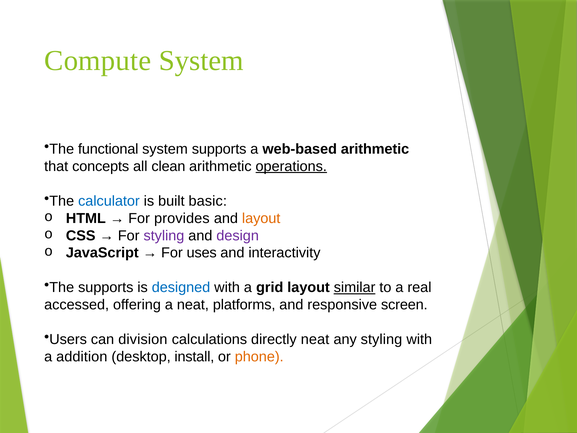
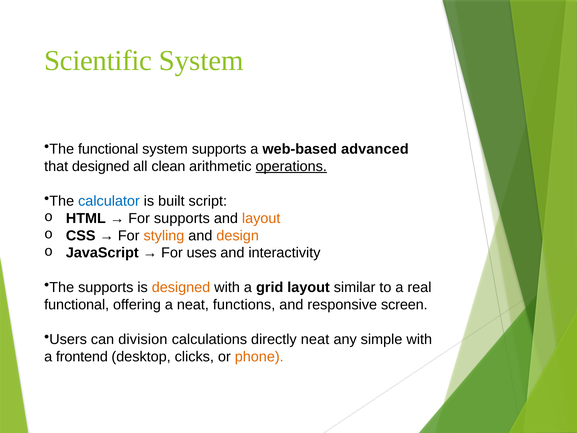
Compute: Compute -> Scientific (98, 61)
web-based arithmetic: arithmetic -> advanced (375, 149)
that concepts: concepts -> designed (101, 166)
basic: basic -> script (208, 201)
For provides: provides -> supports (182, 218)
styling colour: purple -> orange (164, 235)
design colour: purple -> orange (238, 235)
designed colour: blue -> orange (181, 287)
similar underline: present -> none (355, 287)
accessed: accessed -> functional (77, 305)
platforms: platforms -> functions (244, 305)
any styling: styling -> simple (382, 339)
addition: addition -> frontend (82, 357)
install: install -> clicks (194, 357)
